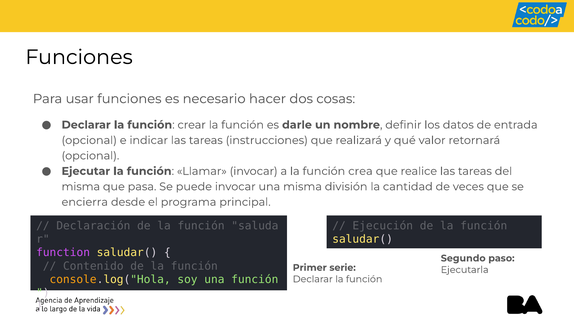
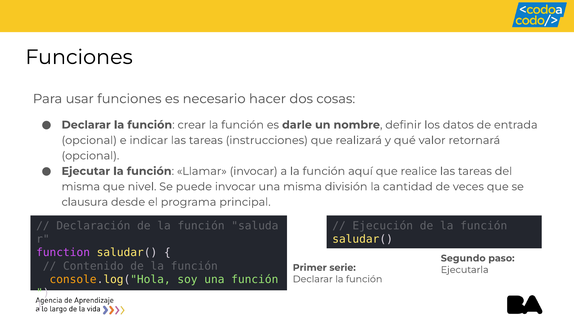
crea: crea -> aquí (360, 171)
pasa: pasa -> nivel (142, 187)
encierra: encierra -> clausura (85, 202)
